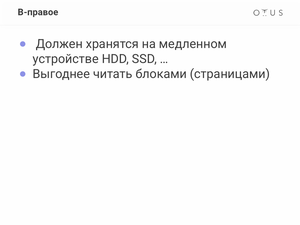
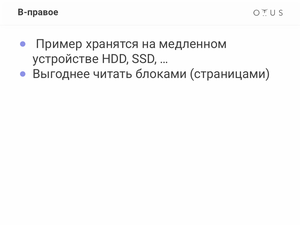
Должен: Должен -> Пример (59, 44)
